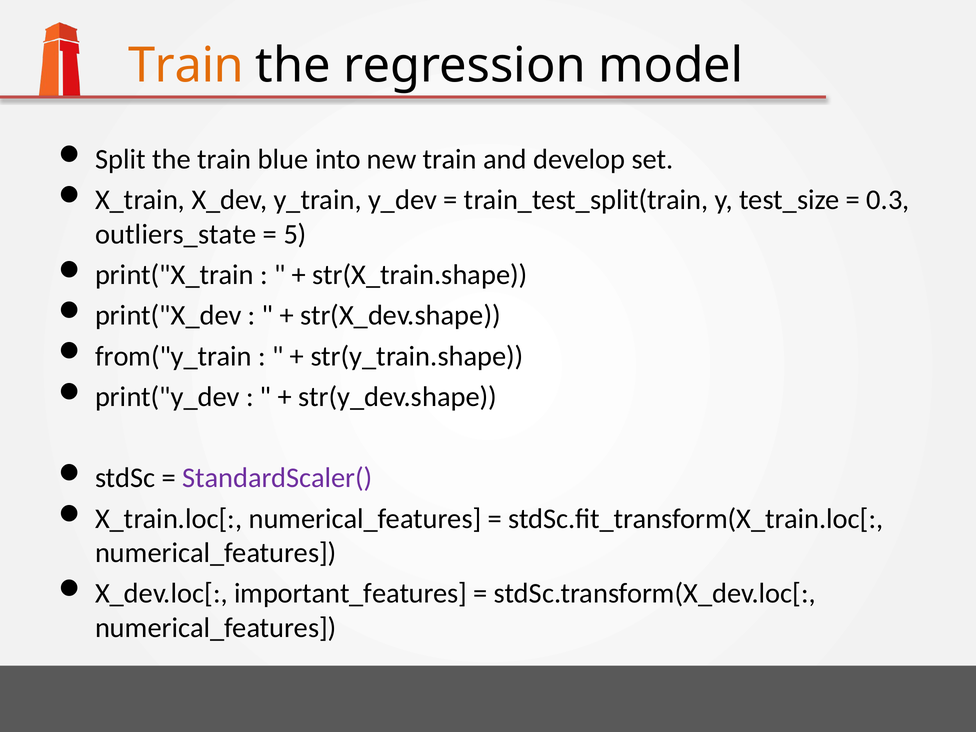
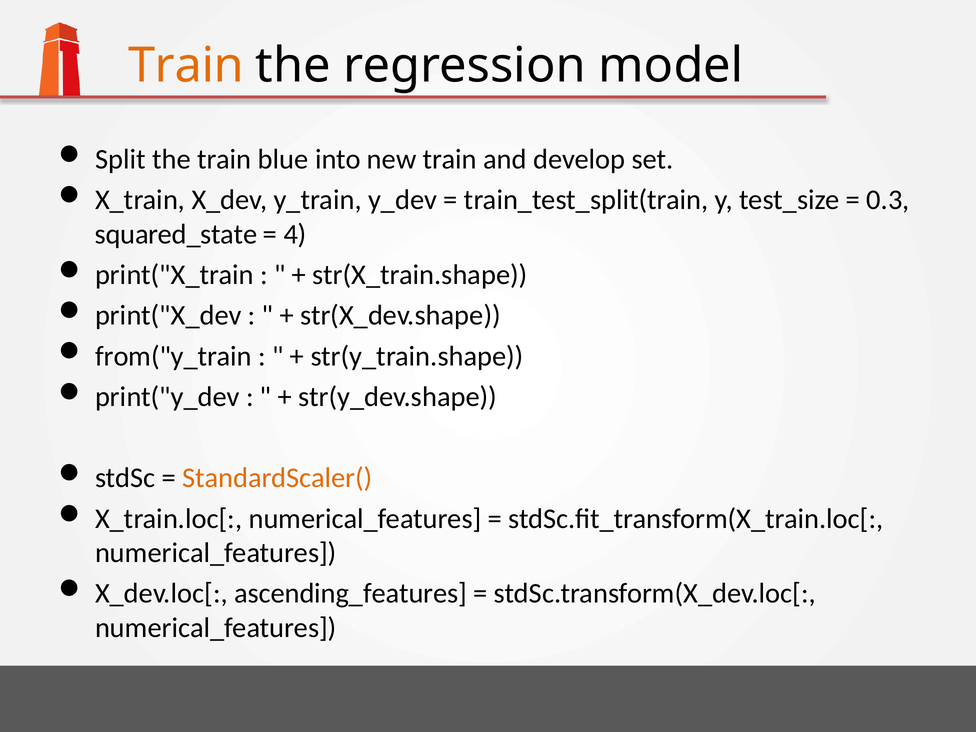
outliers_state: outliers_state -> squared_state (176, 234)
5: 5 -> 4 (295, 234)
StandardScaler( colour: purple -> orange (277, 478)
important_features: important_features -> ascending_features (351, 594)
